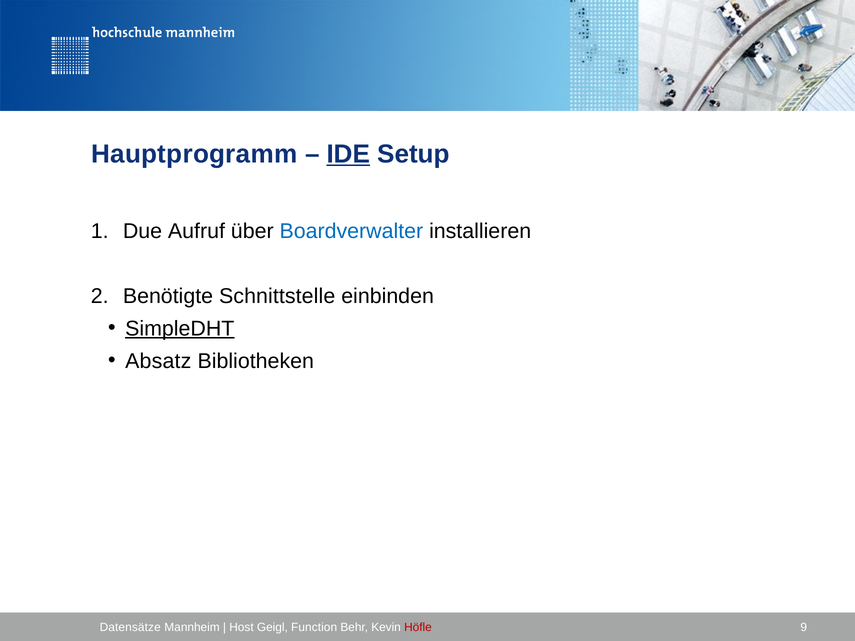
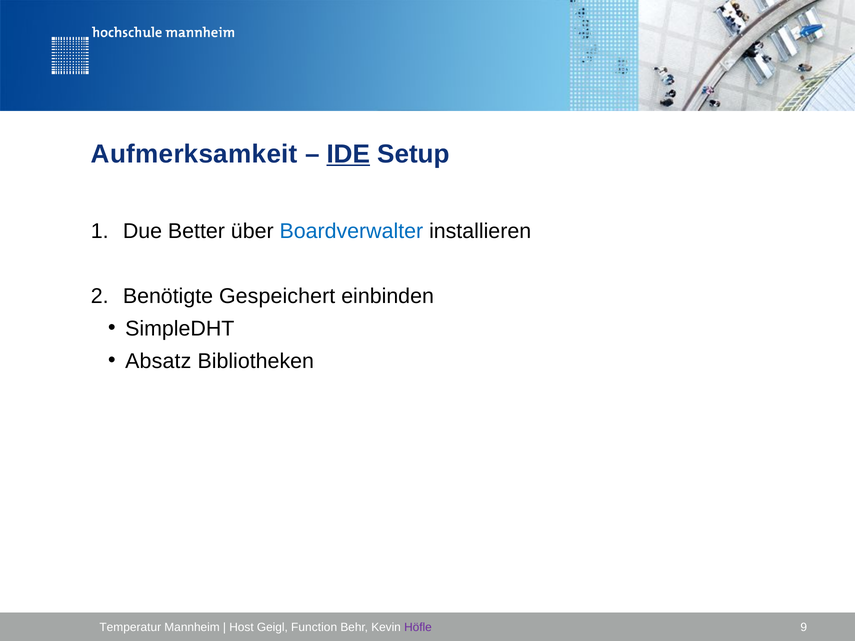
Hauptprogramm: Hauptprogramm -> Aufmerksamkeit (194, 154)
Aufruf: Aufruf -> Better (196, 231)
Schnittstelle: Schnittstelle -> Gespeichert (277, 296)
SimpleDHT underline: present -> none (180, 329)
Datensätze: Datensätze -> Temperatur (130, 628)
Höfle colour: red -> purple (418, 628)
